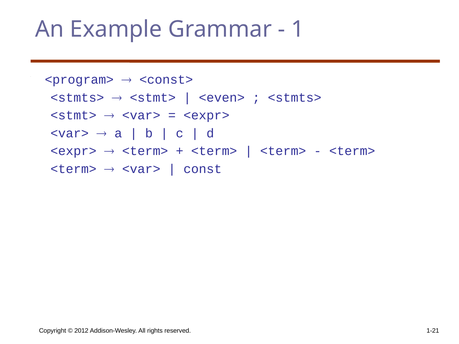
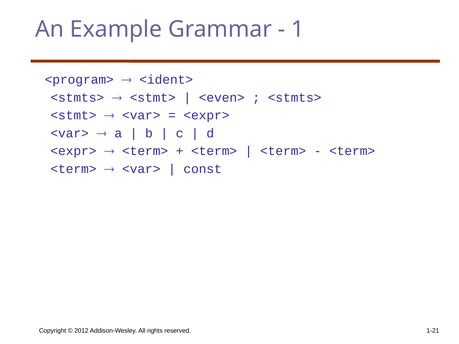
<const>: <const> -> <ident> (166, 80)
